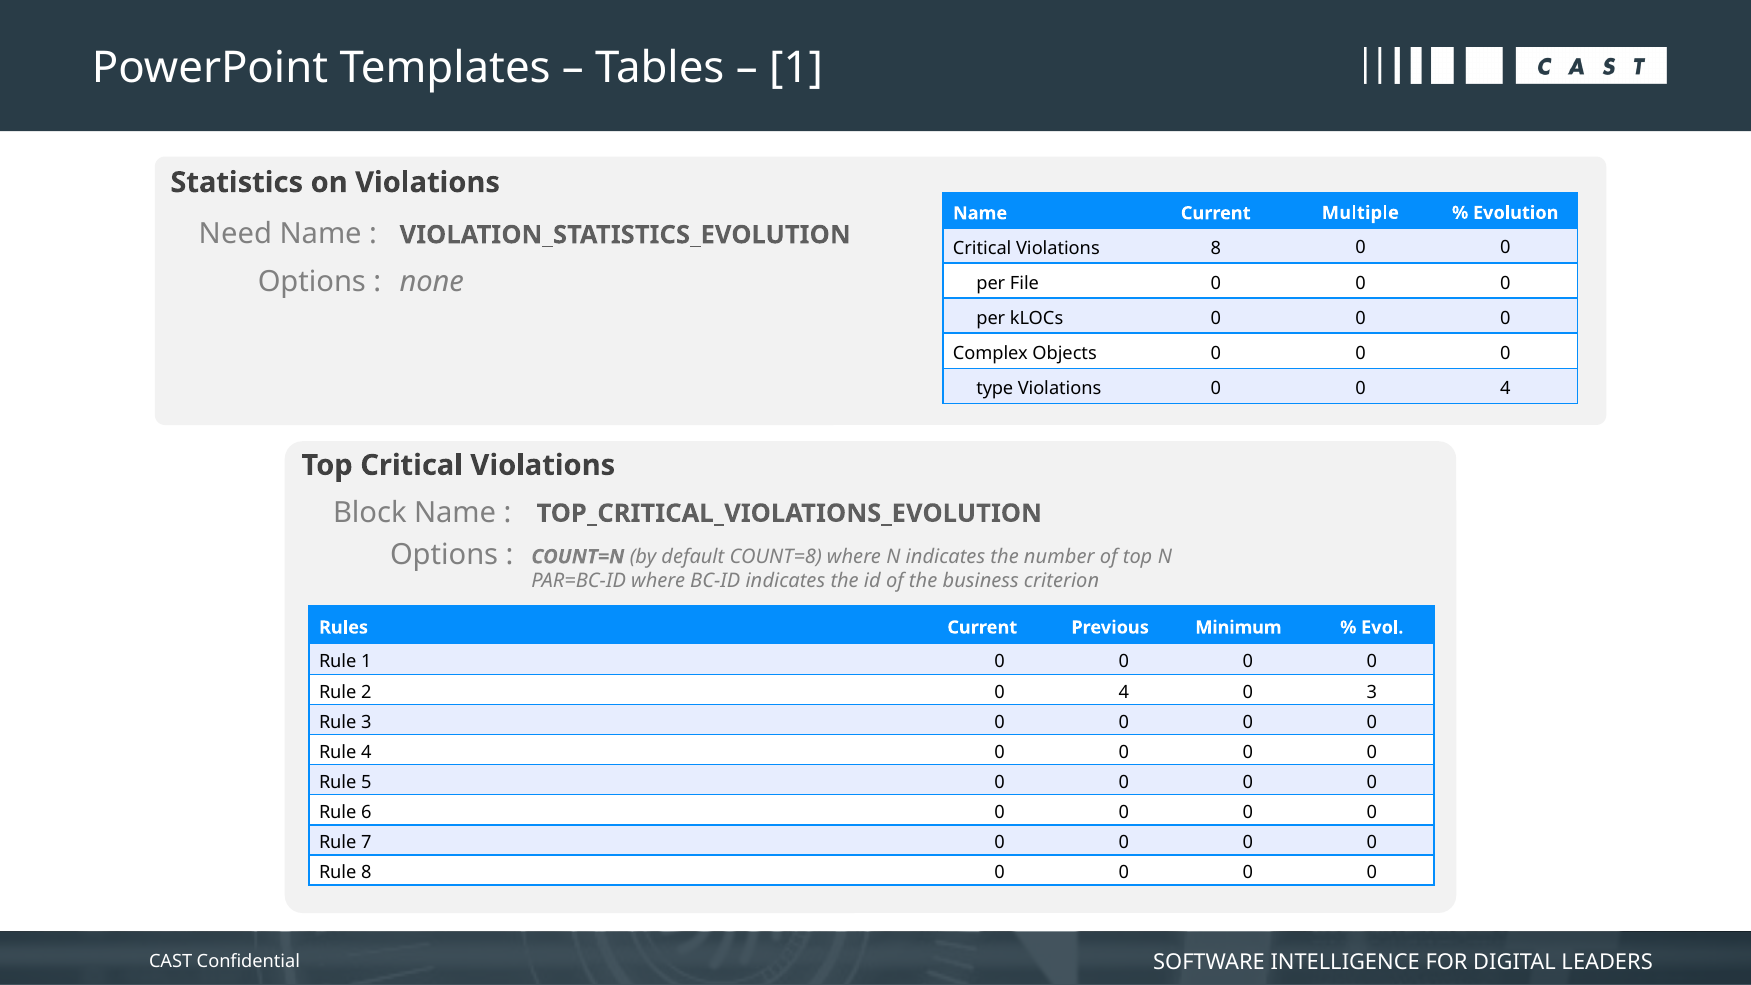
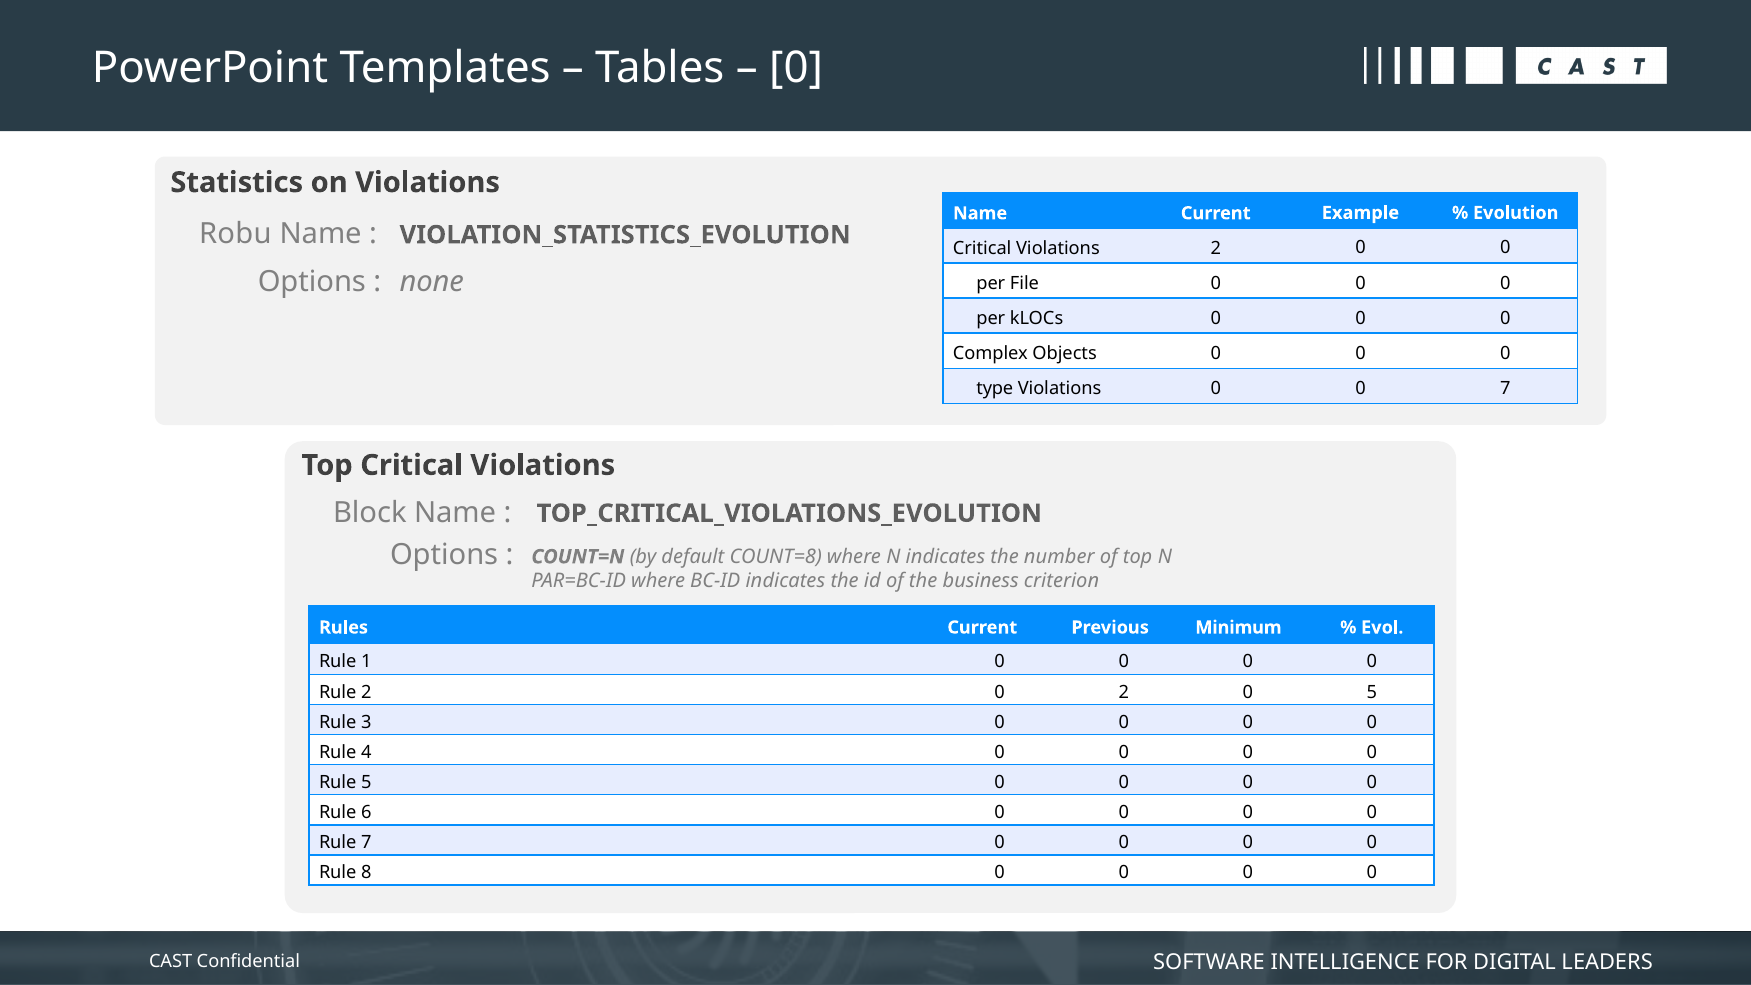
1: 1 -> 0 (796, 68)
Multiple: Multiple -> Example (1360, 213)
Need: Need -> Robu (235, 234)
Violations 8: 8 -> 2 (1216, 248)
0 0 4: 4 -> 7 (1505, 388)
2 0 4: 4 -> 2 (1124, 692)
0 3: 3 -> 5 (1372, 692)
